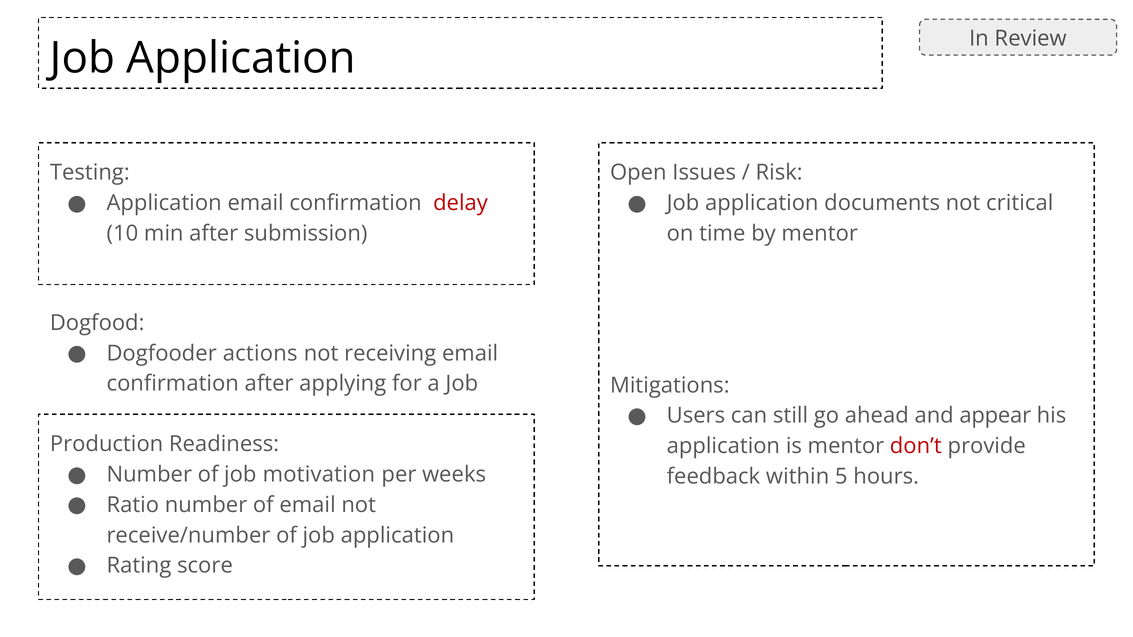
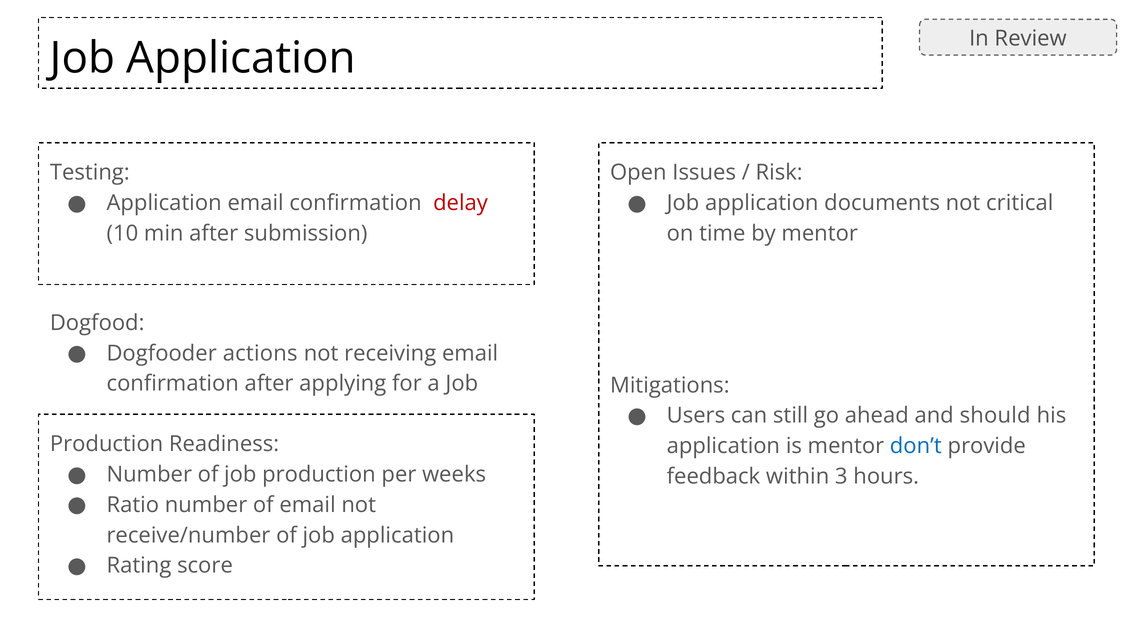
appear: appear -> should (995, 416)
don’t colour: red -> blue (916, 446)
job motivation: motivation -> production (319, 475)
5: 5 -> 3 (841, 477)
